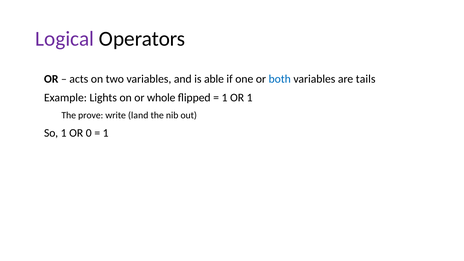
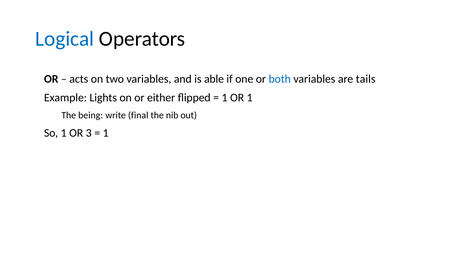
Logical colour: purple -> blue (65, 39)
whole: whole -> either (161, 98)
prove: prove -> being (91, 115)
land: land -> final (138, 115)
0: 0 -> 3 (89, 133)
